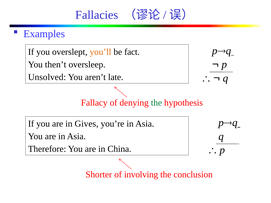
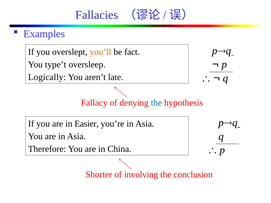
then’t: then’t -> type’t (56, 65)
Unsolved: Unsolved -> Logically (47, 77)
the colour: green -> blue (156, 103)
Gives: Gives -> Easier (87, 124)
